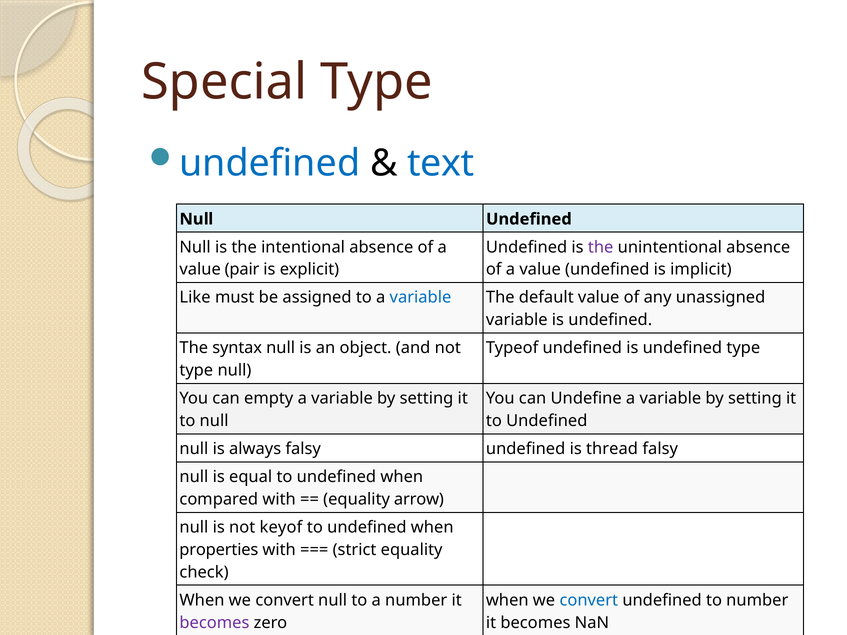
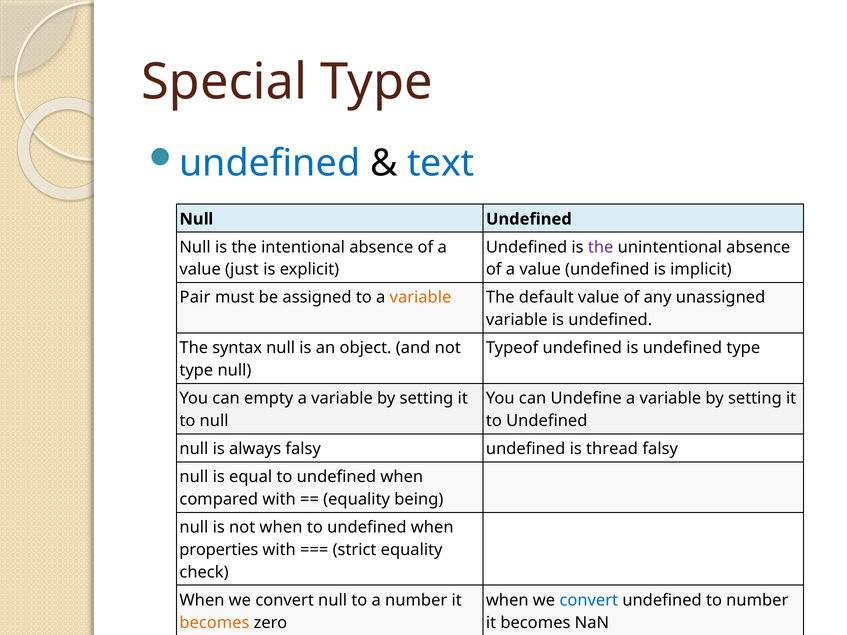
pair: pair -> just (242, 270)
Like: Like -> Pair (195, 298)
variable colour: blue -> orange (420, 298)
arrow: arrow -> being (419, 499)
not keyof: keyof -> when (281, 528)
becomes colour: purple -> orange (214, 623)
